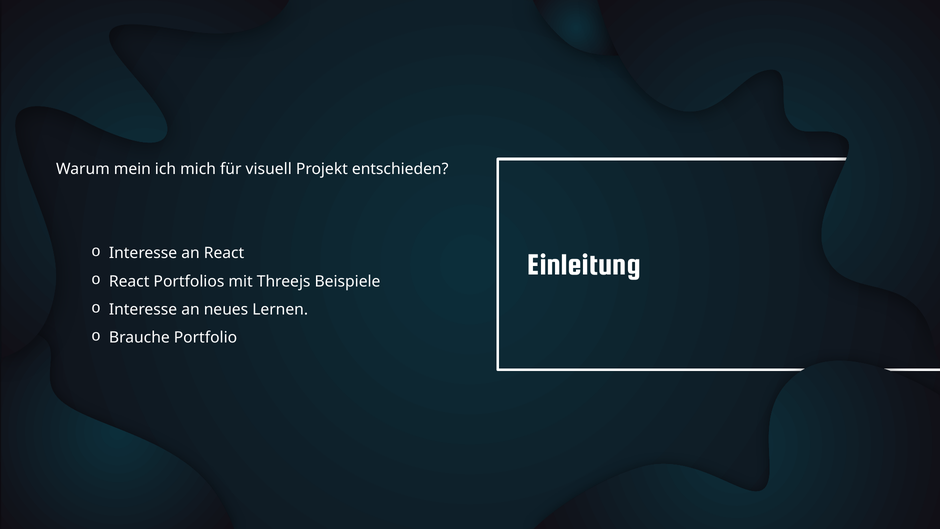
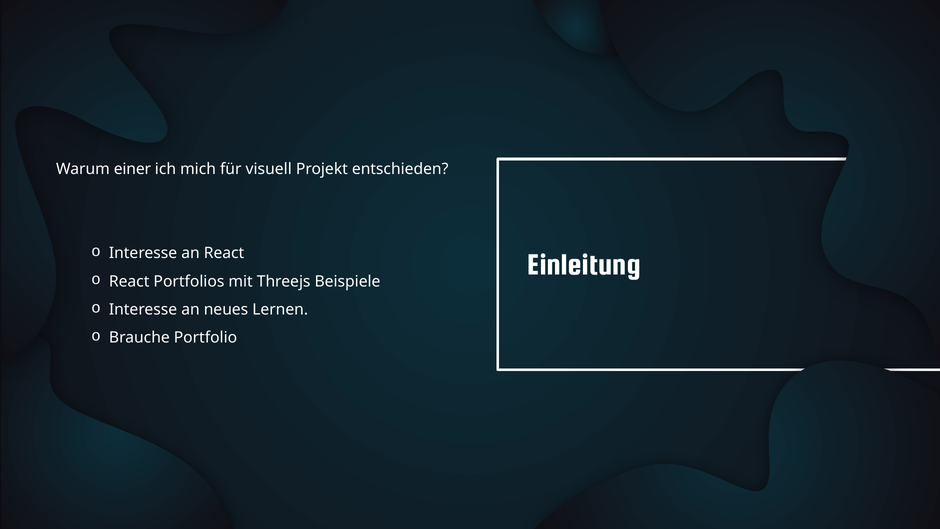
mein: mein -> einer (132, 169)
